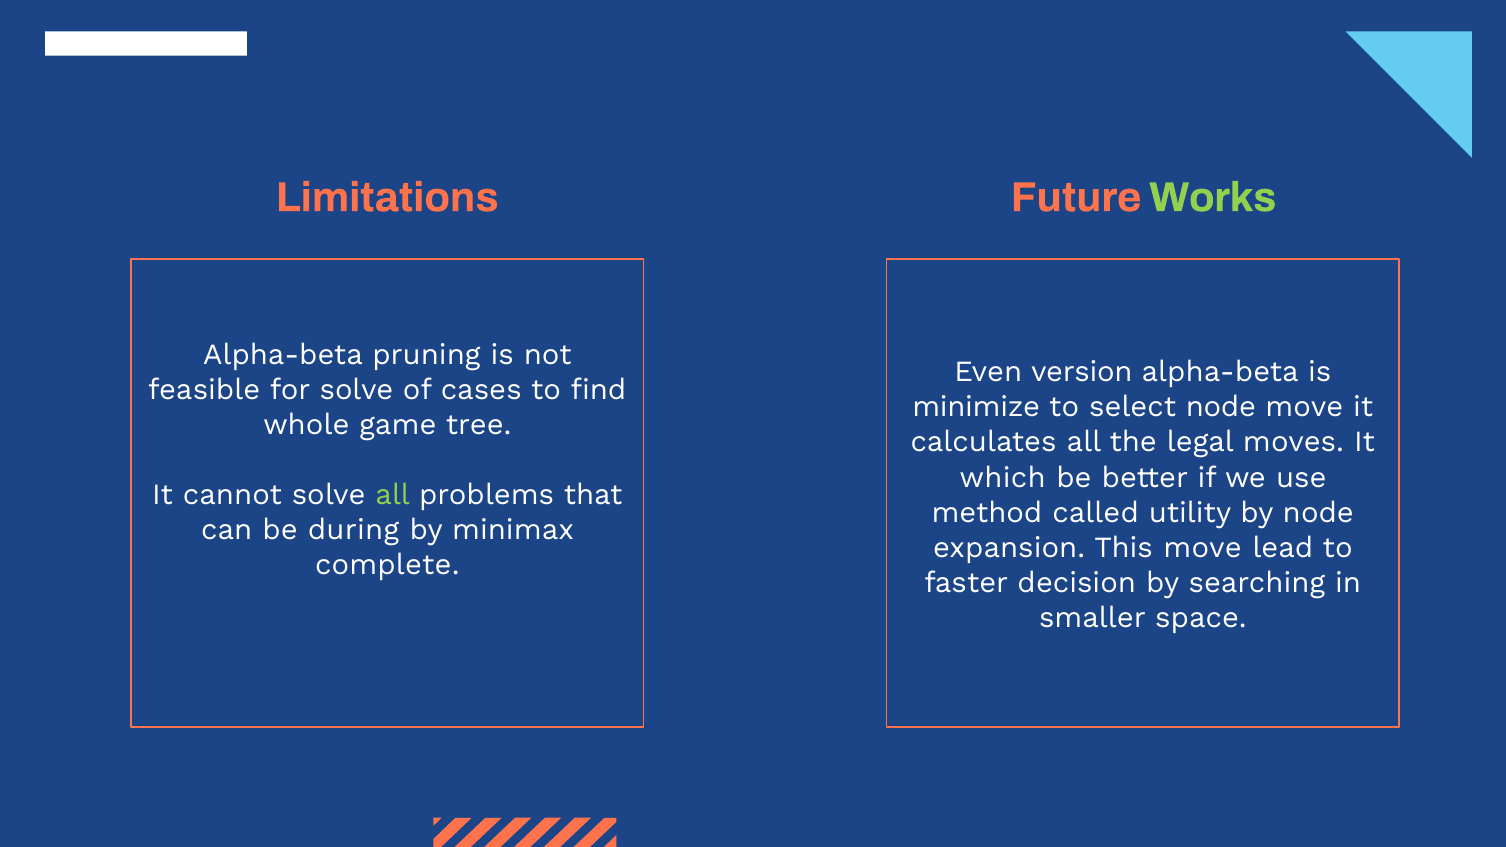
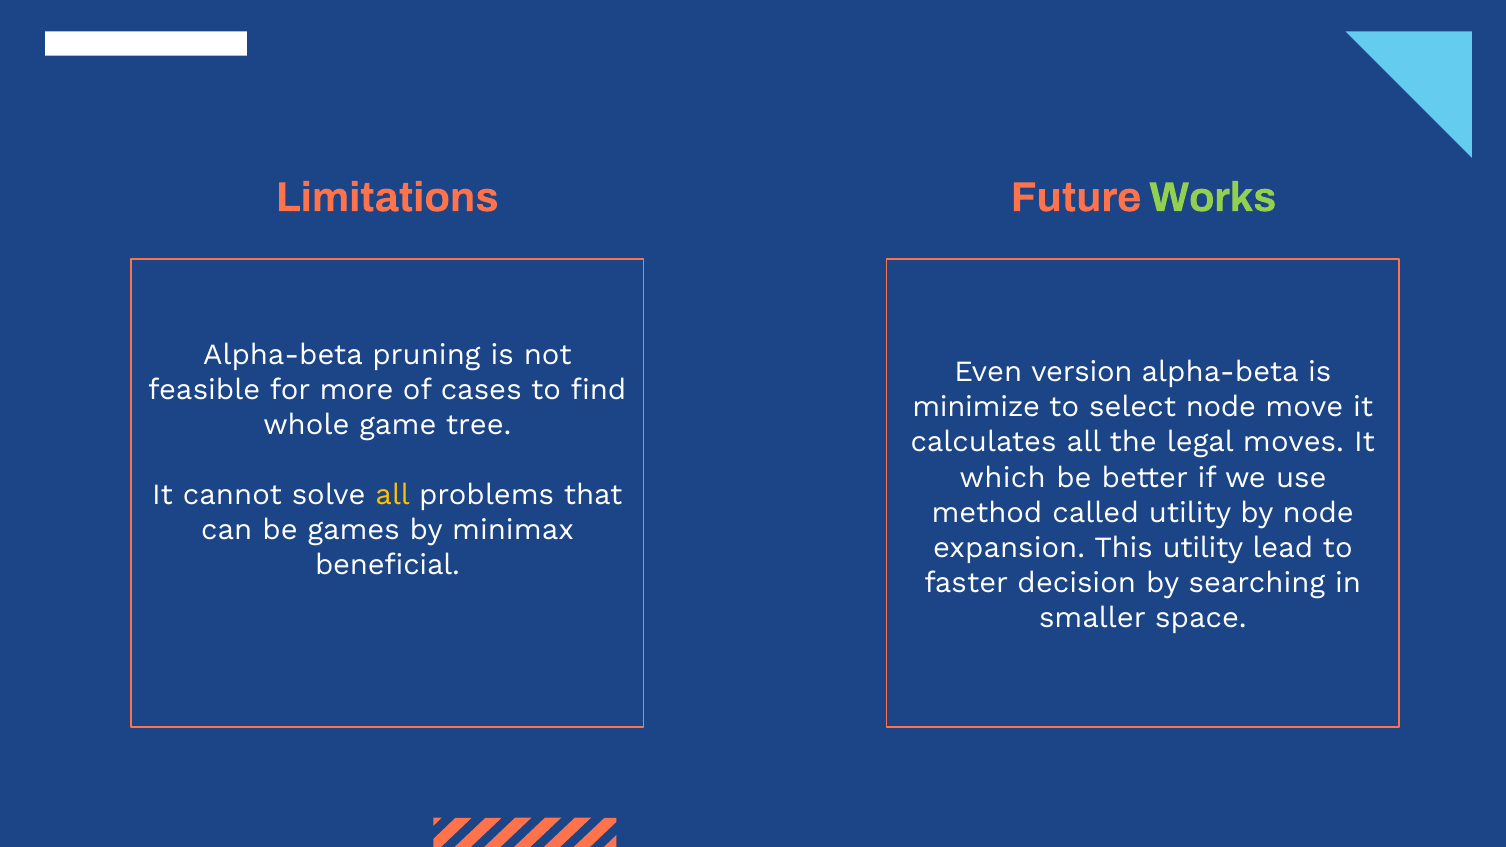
for solve: solve -> more (357, 390)
all colour: light green -> yellow (393, 495)
during: during -> games (354, 530)
This move: move -> utility (1203, 548)
complete: complete -> beneficial (387, 565)
